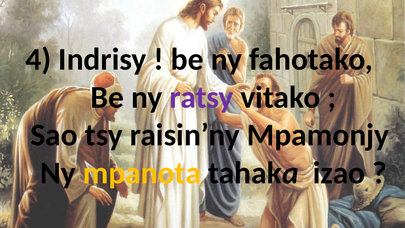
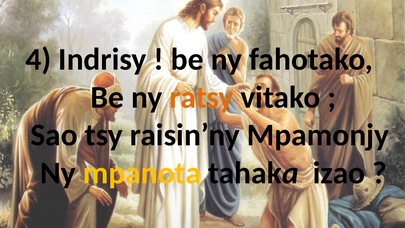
ratsy colour: purple -> orange (202, 97)
